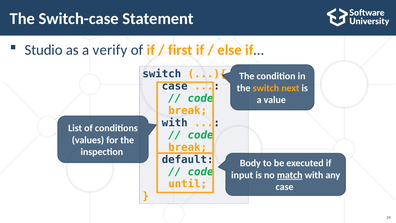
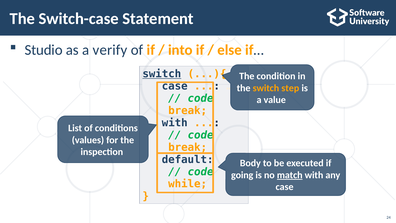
first: first -> into (180, 50)
switch underline: none -> present (162, 74)
next: next -> step (290, 88)
input: input -> going (242, 175)
until: until -> while (188, 184)
